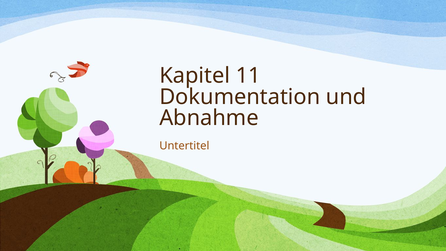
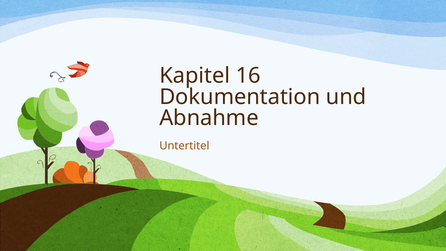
11: 11 -> 16 (248, 76)
